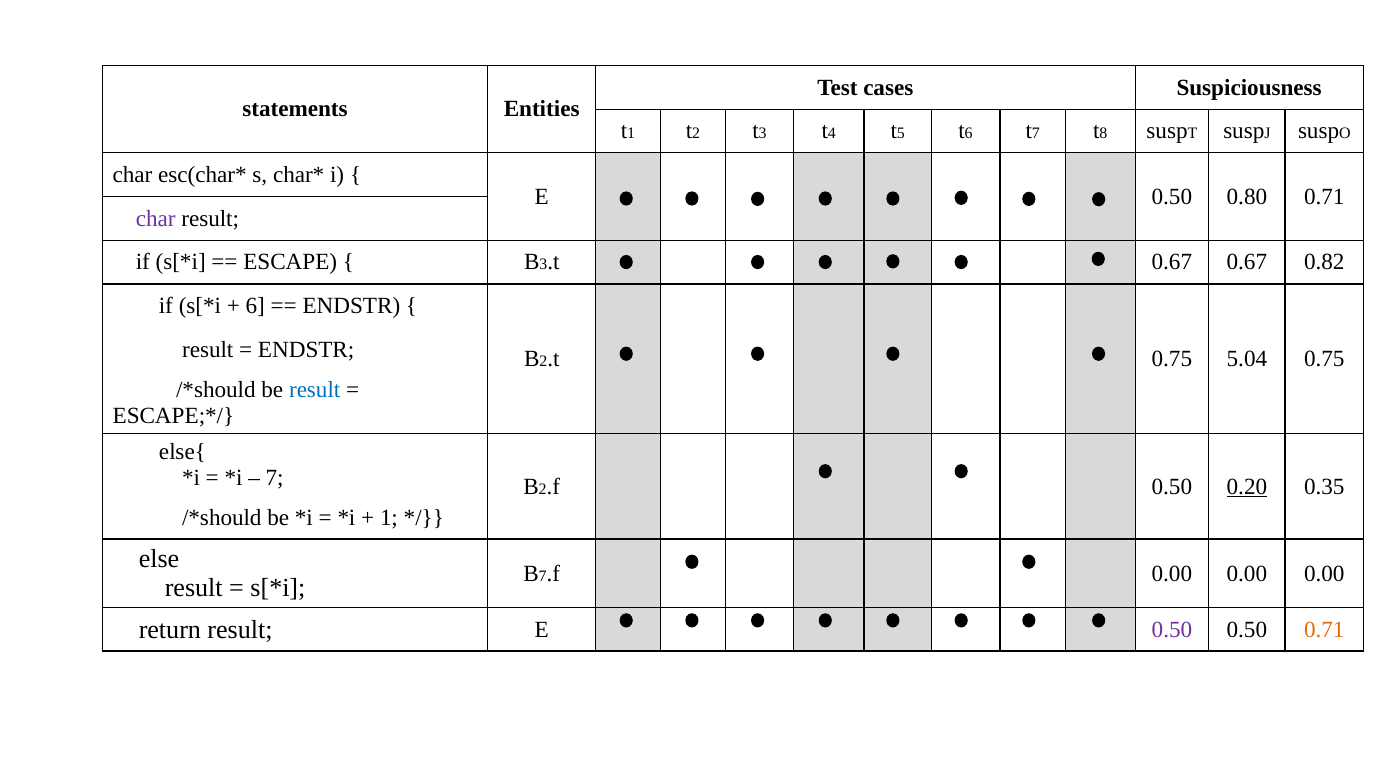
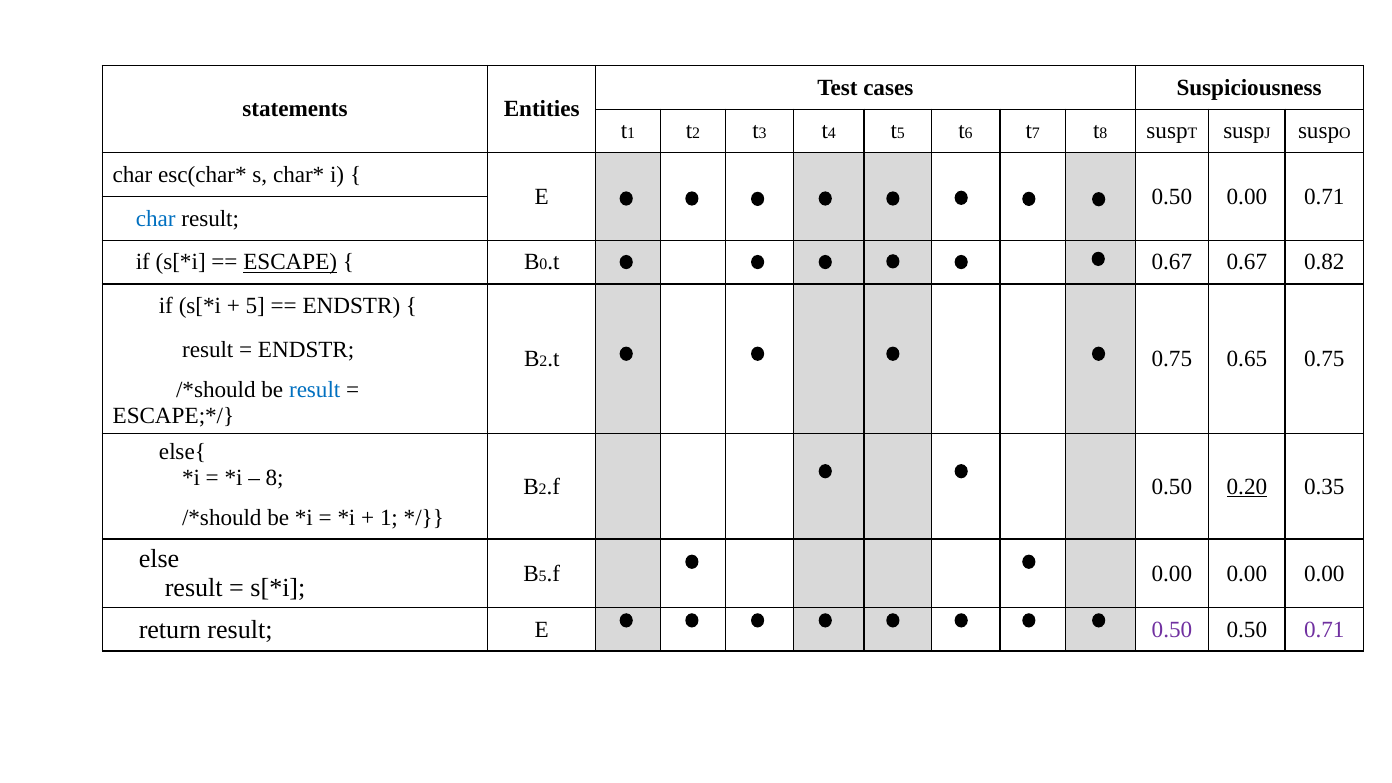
0.50 0.80: 0.80 -> 0.00 (1247, 197)
char colour: purple -> blue (156, 219)
ESCAPE underline: none -> present (290, 262)
3: 3 -> 0 (543, 265)
6: 6 -> 5 (255, 306)
5.04: 5.04 -> 0.65 (1247, 359)
7: 7 -> 8 (275, 477)
7: 7 -> 5 (543, 576)
0.71 colour: orange -> purple (1324, 629)
